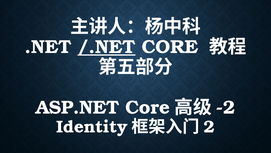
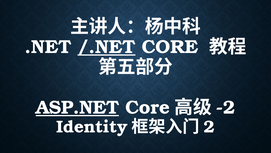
ASP.NET underline: none -> present (77, 107)
